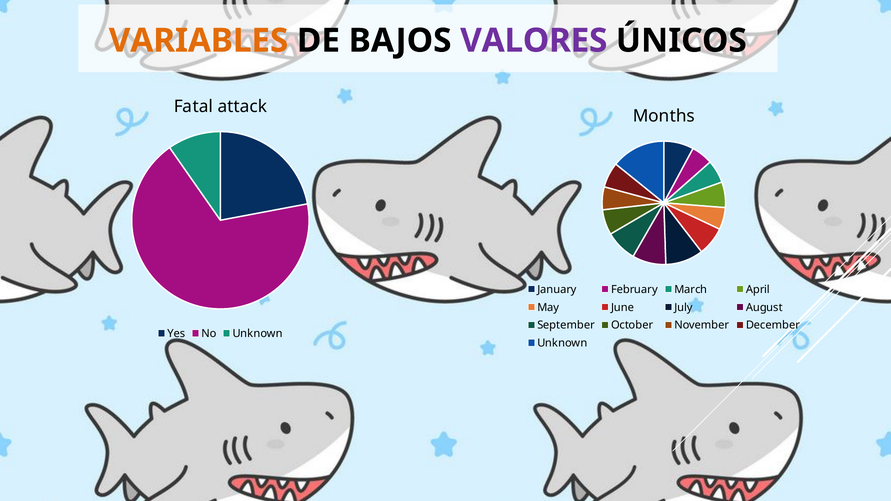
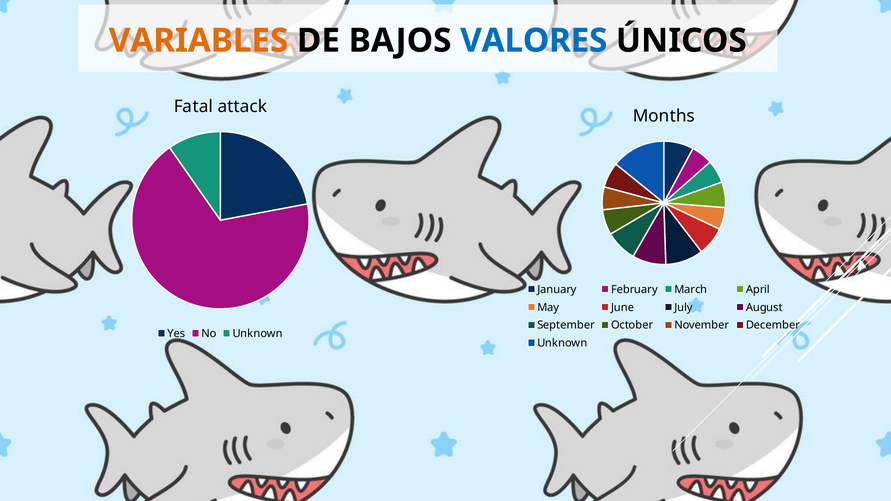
VALORES colour: purple -> blue (534, 41)
